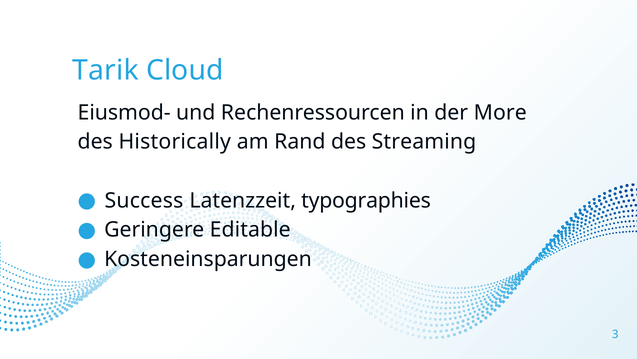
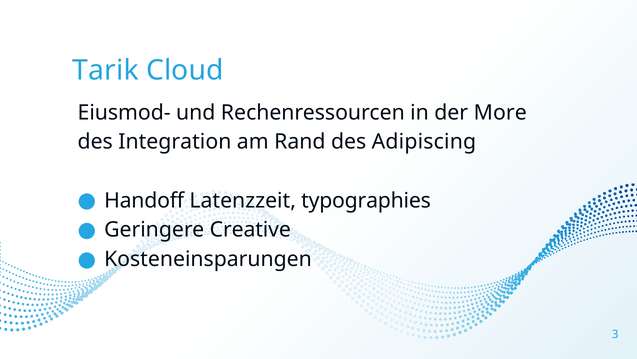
Historically: Historically -> Integration (175, 142)
Streaming: Streaming -> Adipiscing (424, 142)
Success: Success -> Handoff (144, 200)
Editable: Editable -> Creative (250, 230)
